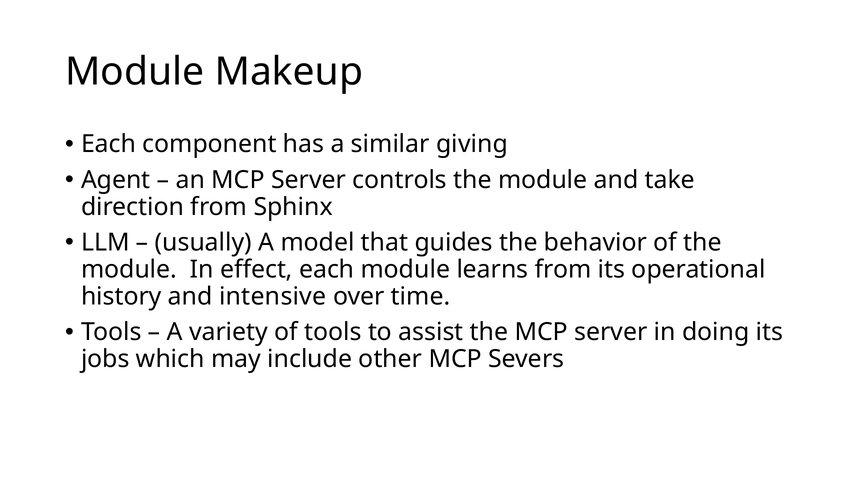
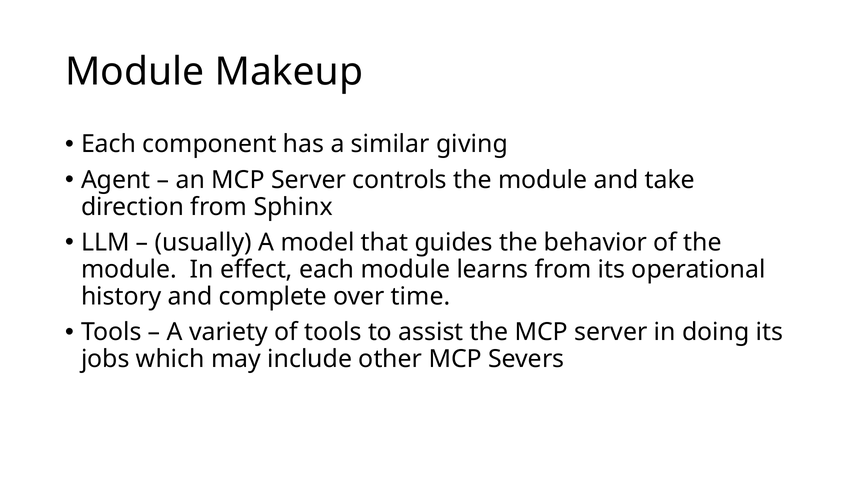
intensive: intensive -> complete (273, 296)
